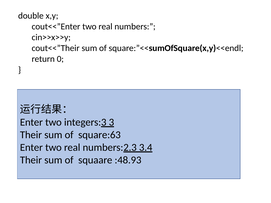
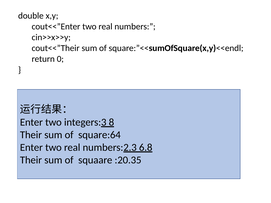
3: 3 -> 8 (111, 122)
square:63: square:63 -> square:64 (99, 135)
3.4: 3.4 -> 6.8 (146, 148)
:48.93: :48.93 -> :20.35 (128, 160)
